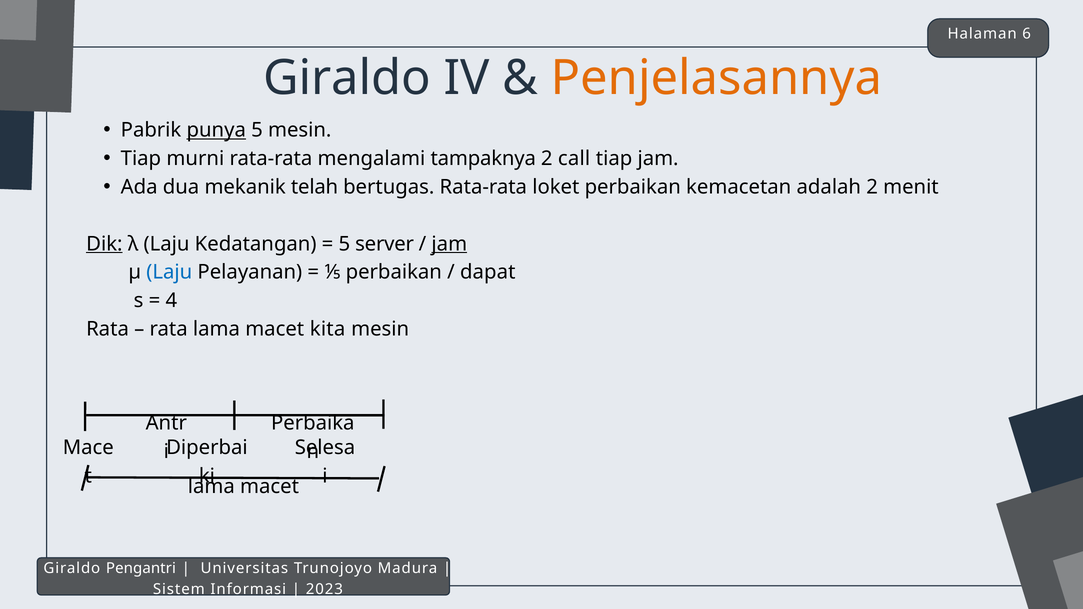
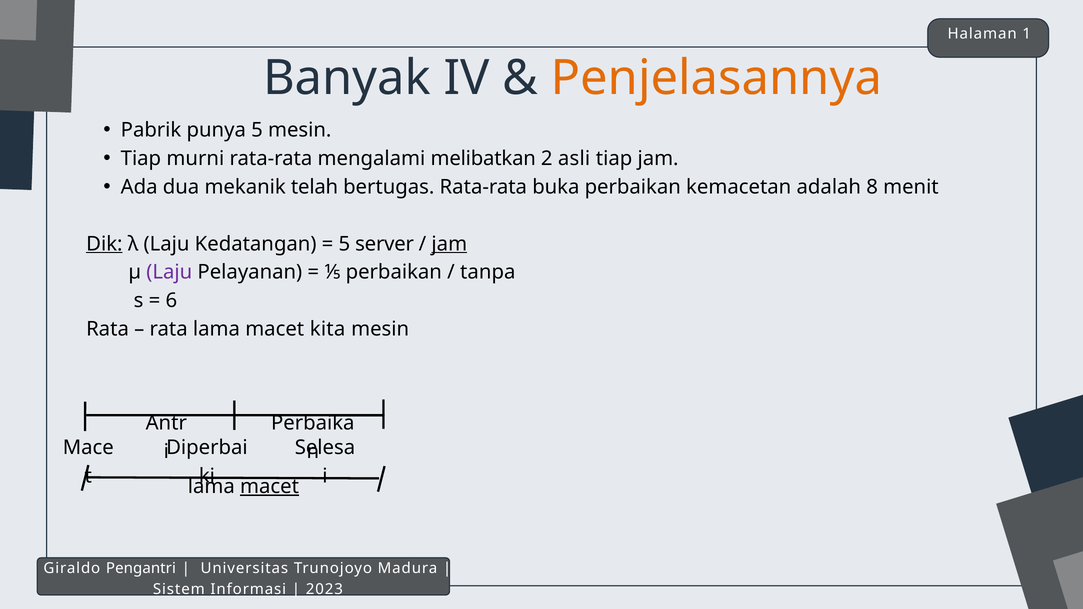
6: 6 -> 1 (1027, 34)
Giraldo: Giraldo -> Banyak (347, 78)
punya underline: present -> none (216, 130)
tampaknya: tampaknya -> melibatkan (483, 159)
call: call -> asli (574, 159)
loket: loket -> buka (556, 187)
adalah 2: 2 -> 8 (872, 187)
Laju colour: blue -> purple (169, 272)
dapat: dapat -> tanpa (488, 272)
4: 4 -> 6 (171, 301)
macet underline: none -> present (270, 487)
